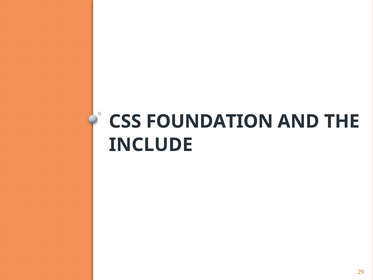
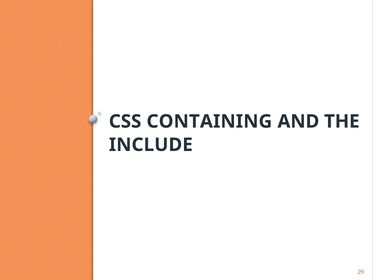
FOUNDATION: FOUNDATION -> CONTAINING (209, 121)
